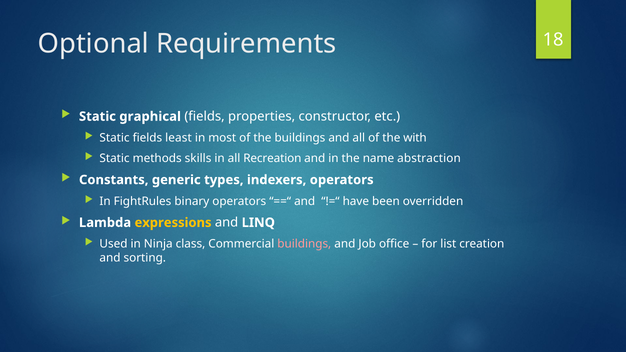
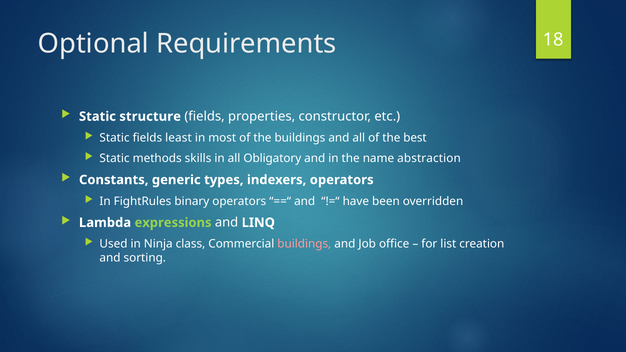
graphical: graphical -> structure (150, 117)
with: with -> best (415, 138)
Recreation: Recreation -> Obligatory (272, 158)
expressions colour: yellow -> light green (173, 223)
